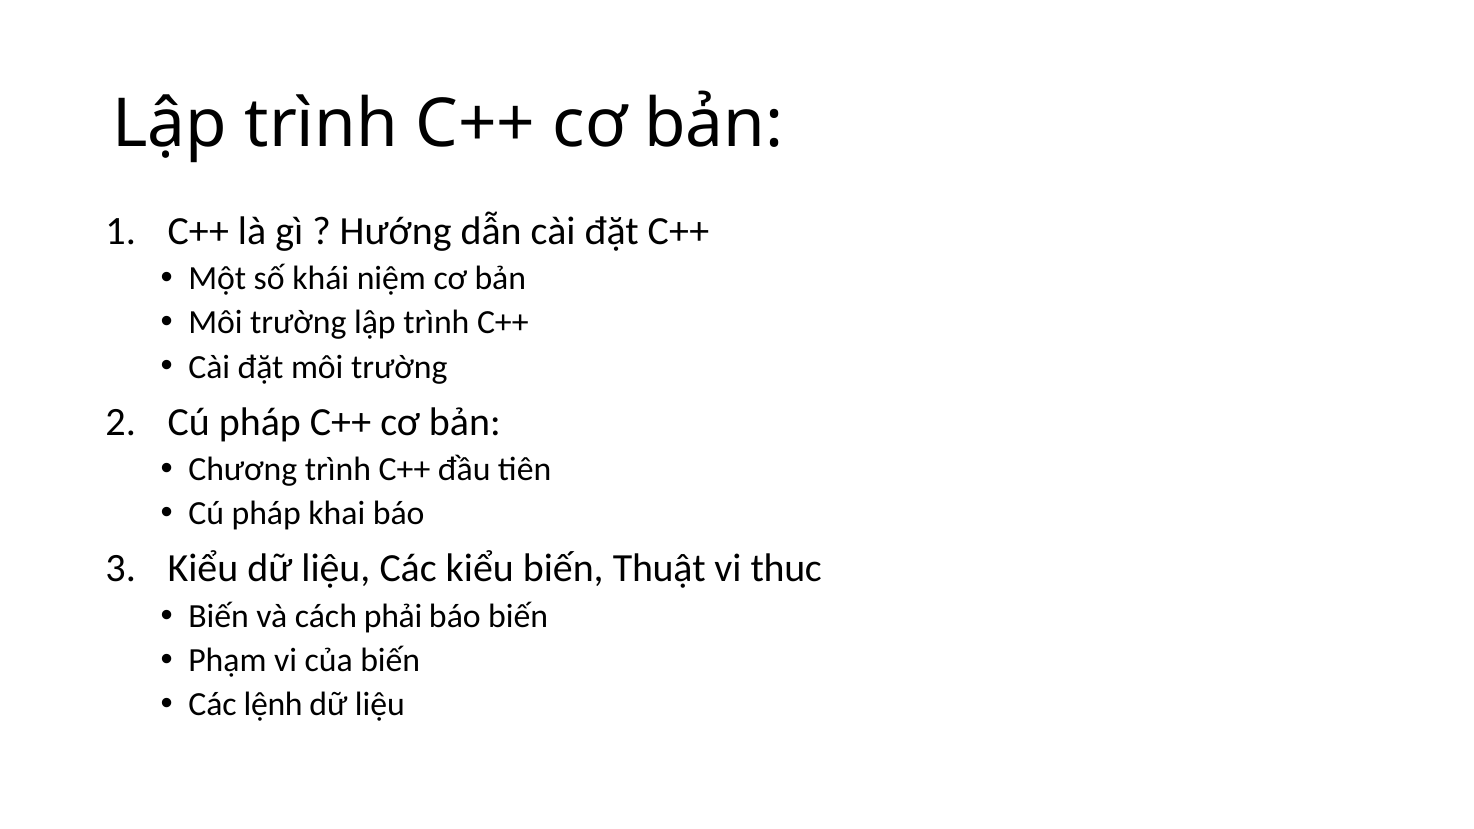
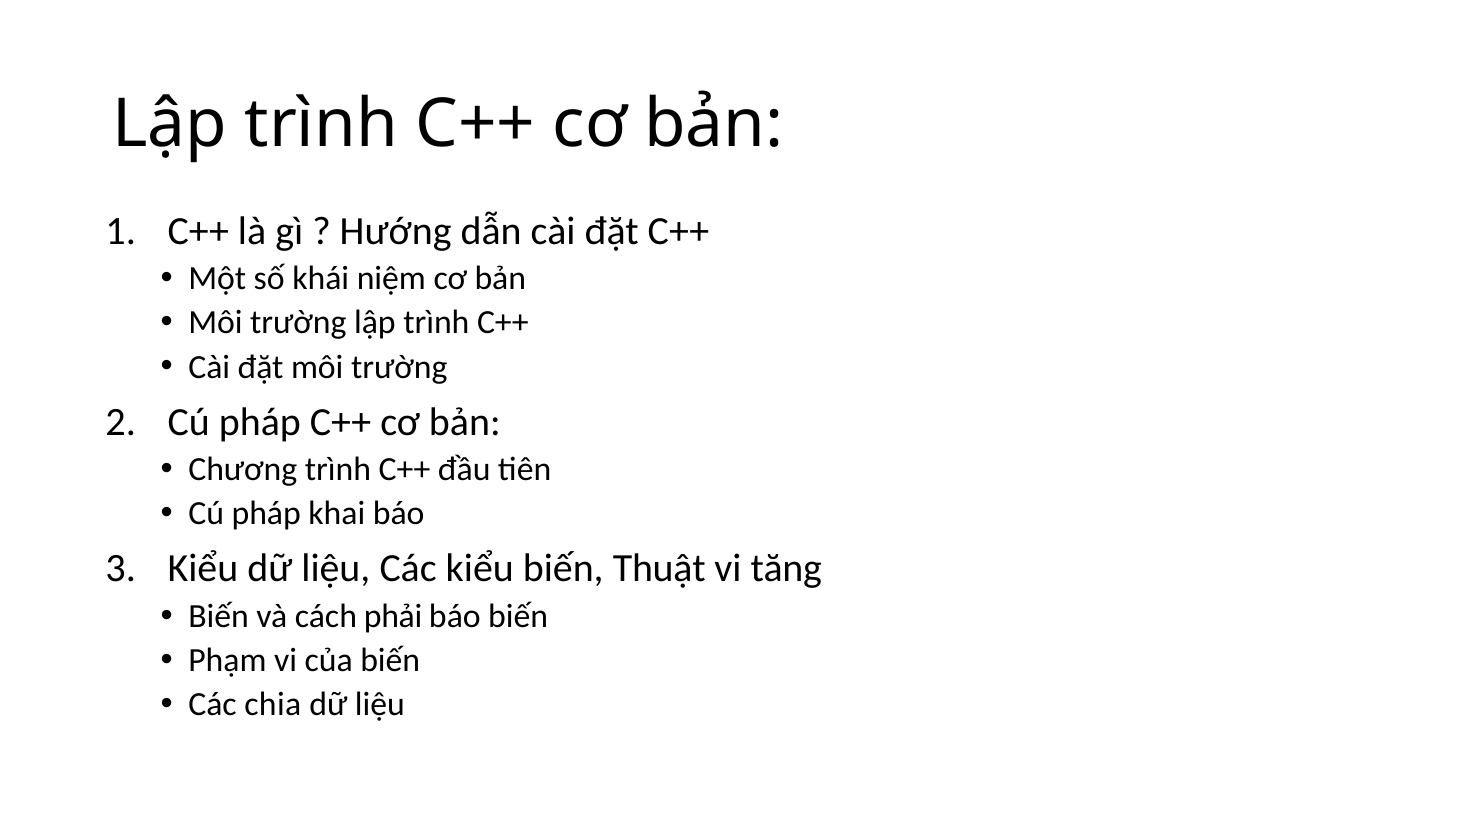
thuc: thuc -> tăng (786, 569)
lệnh: lệnh -> chia (273, 705)
